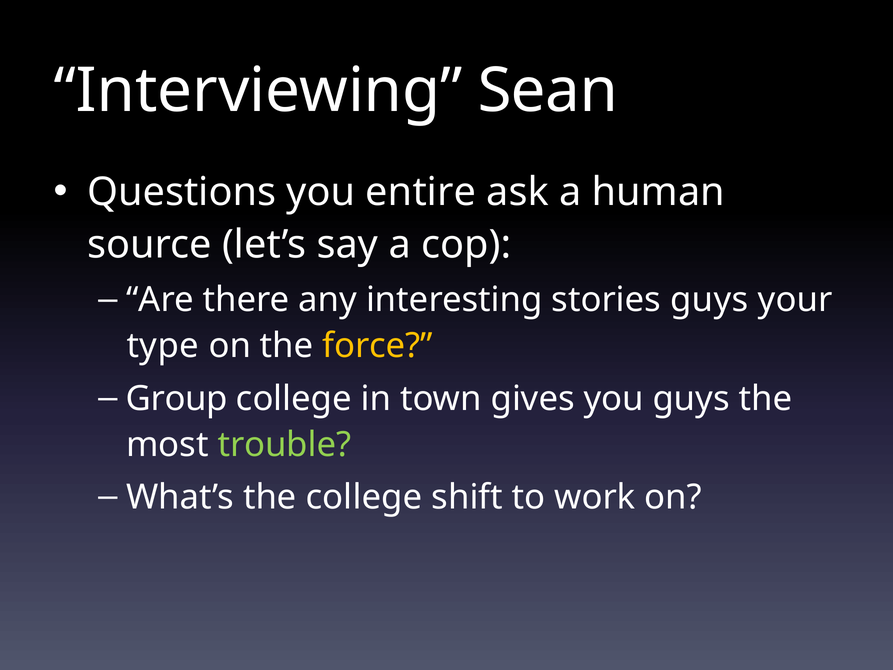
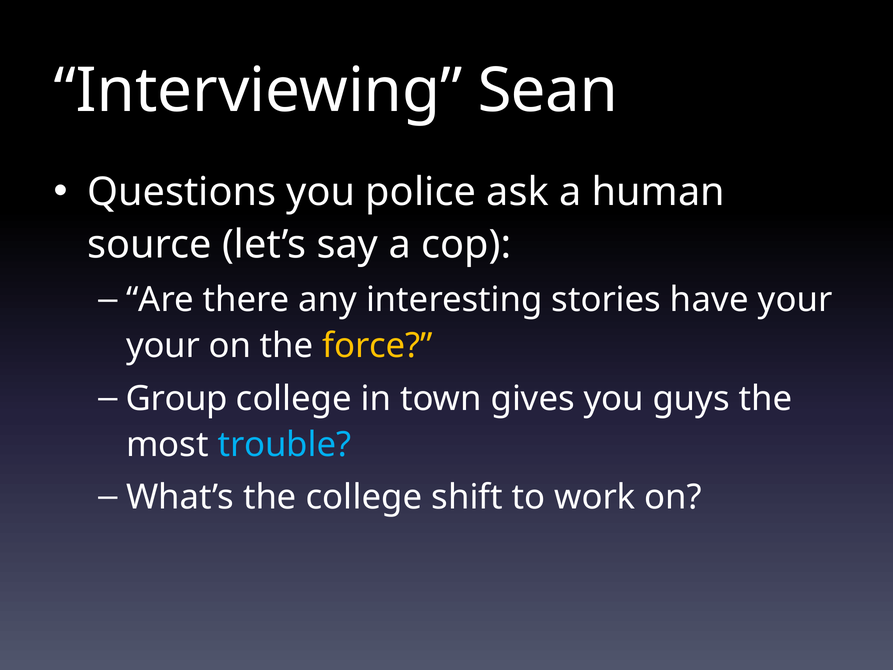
entire: entire -> police (421, 192)
stories guys: guys -> have (709, 300)
type: type -> your (163, 346)
trouble colour: light green -> light blue (284, 444)
